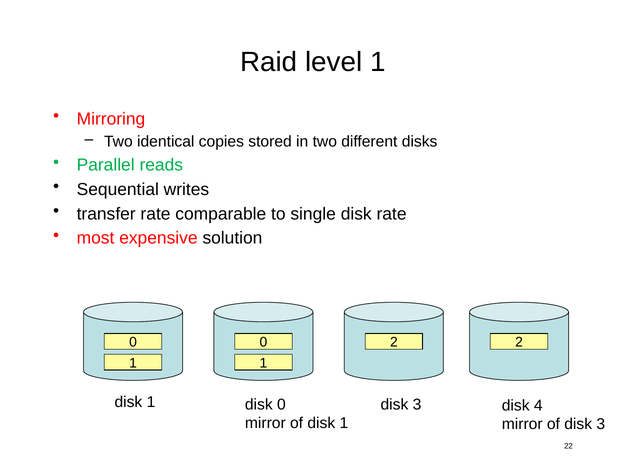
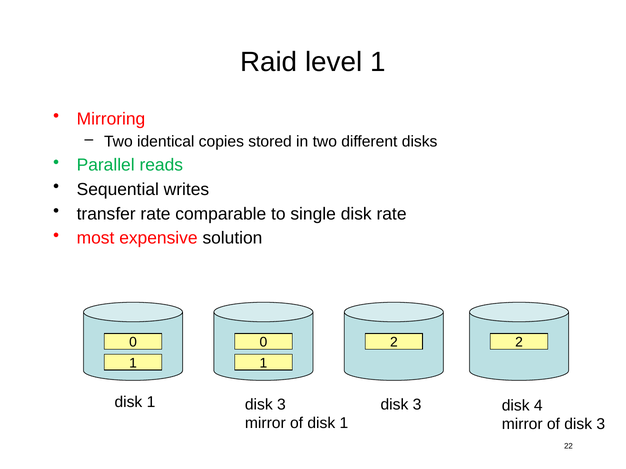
0: 0 -> 3 (281, 405)
